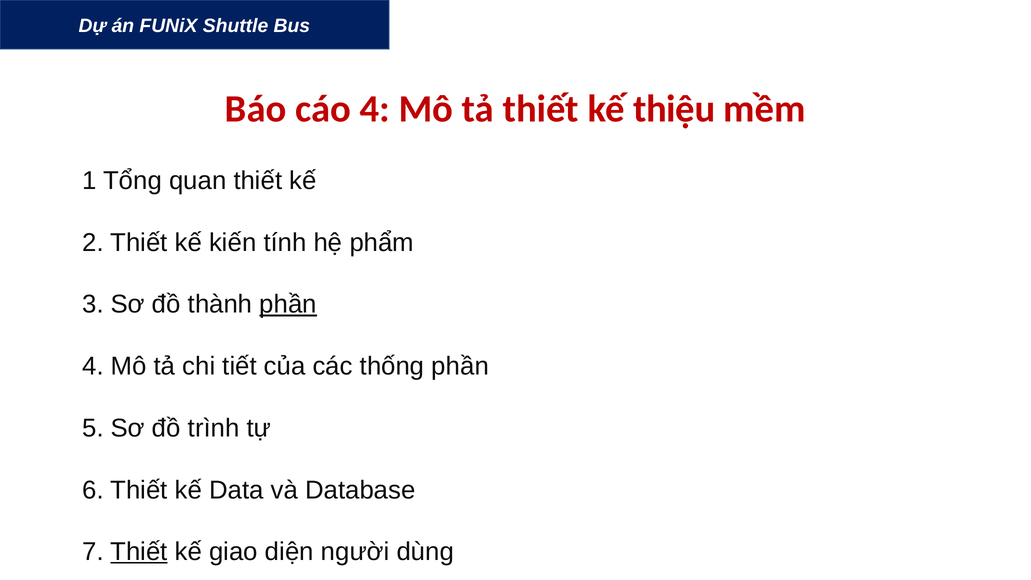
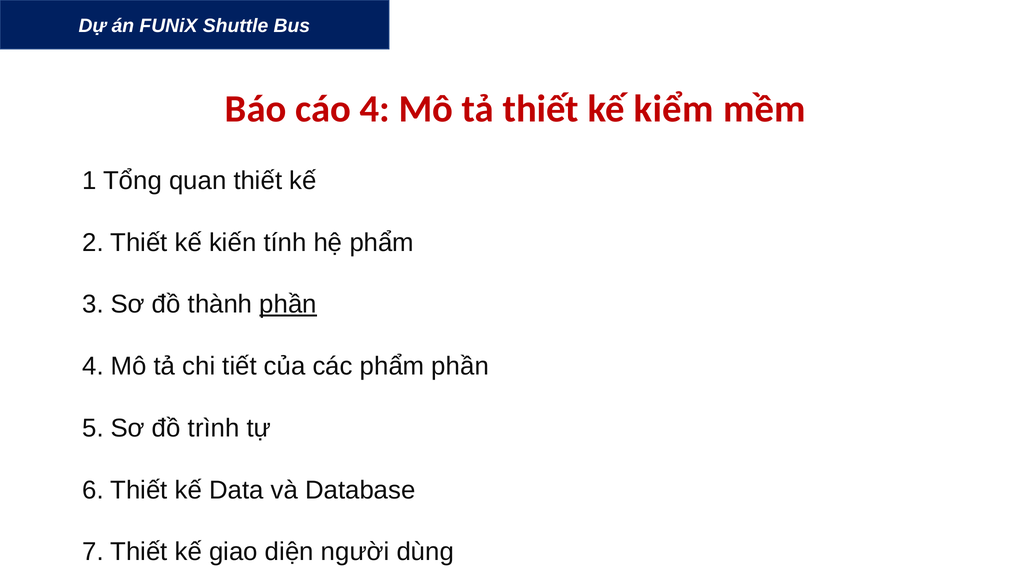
thiệu: thiệu -> kiểm (674, 109)
các thống: thống -> phẩm (392, 366)
Thiết underline: present -> none (139, 552)
